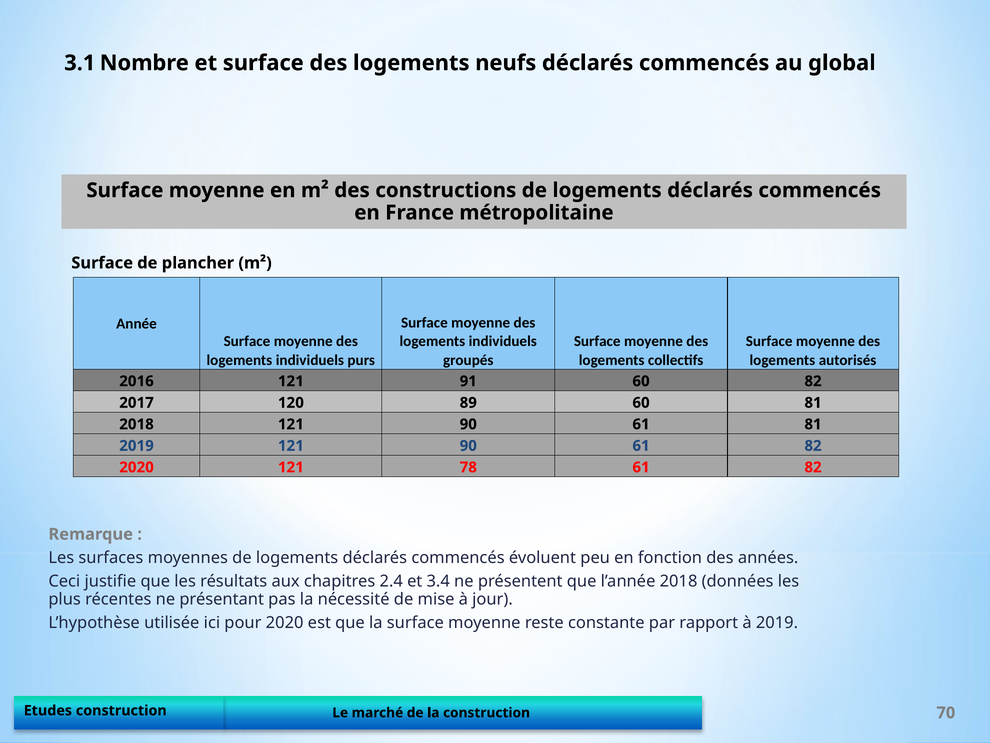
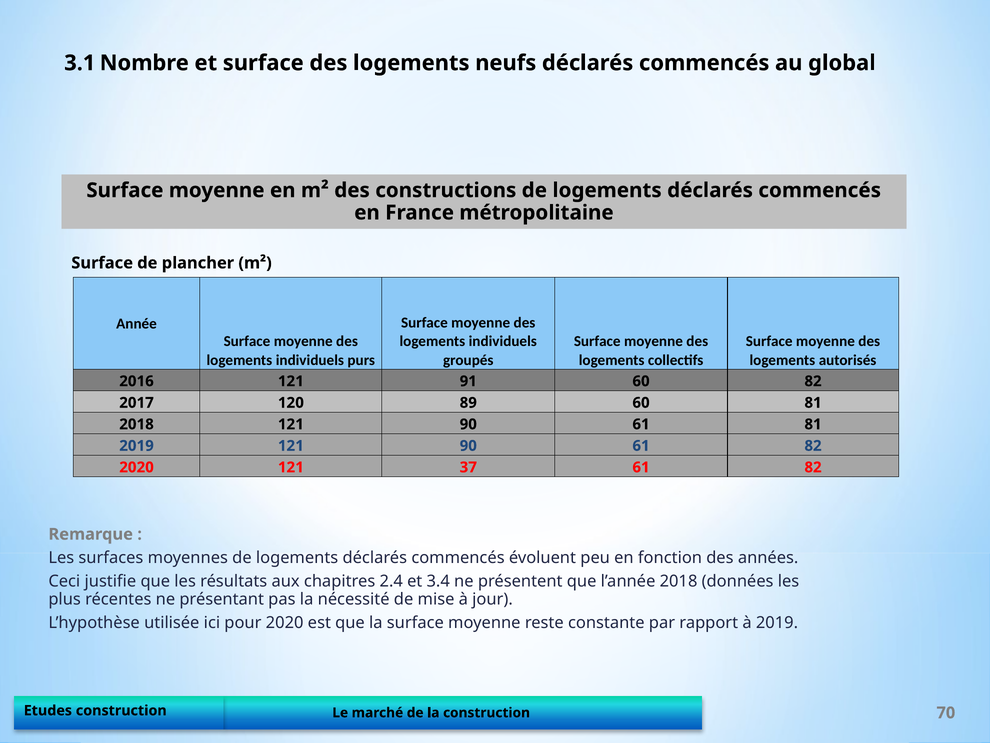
78: 78 -> 37 (468, 467)
